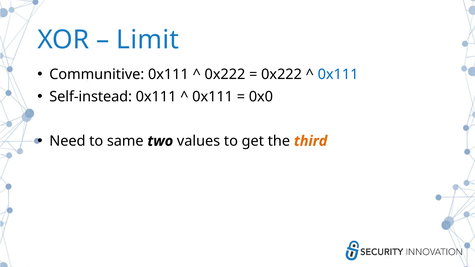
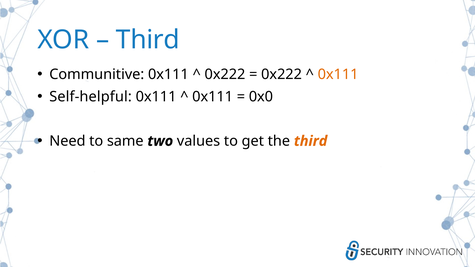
Limit: Limit -> Third (148, 40)
0x111 colour: blue -> orange (338, 74)
Self-instead: Self-instead -> Self-helpful (91, 97)
